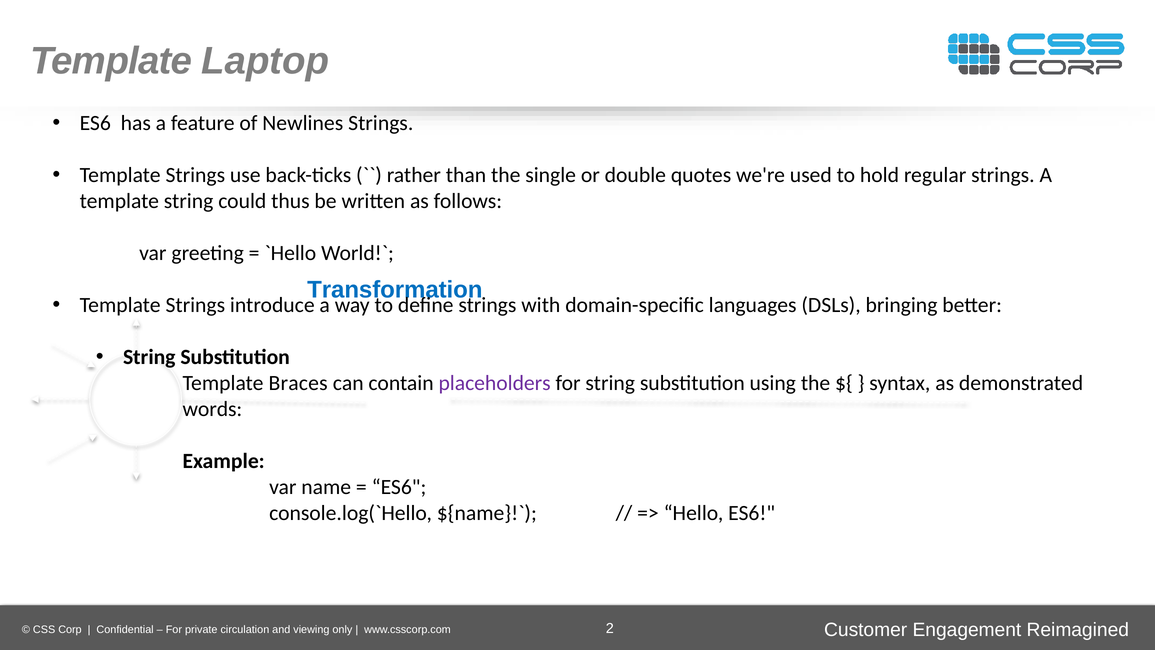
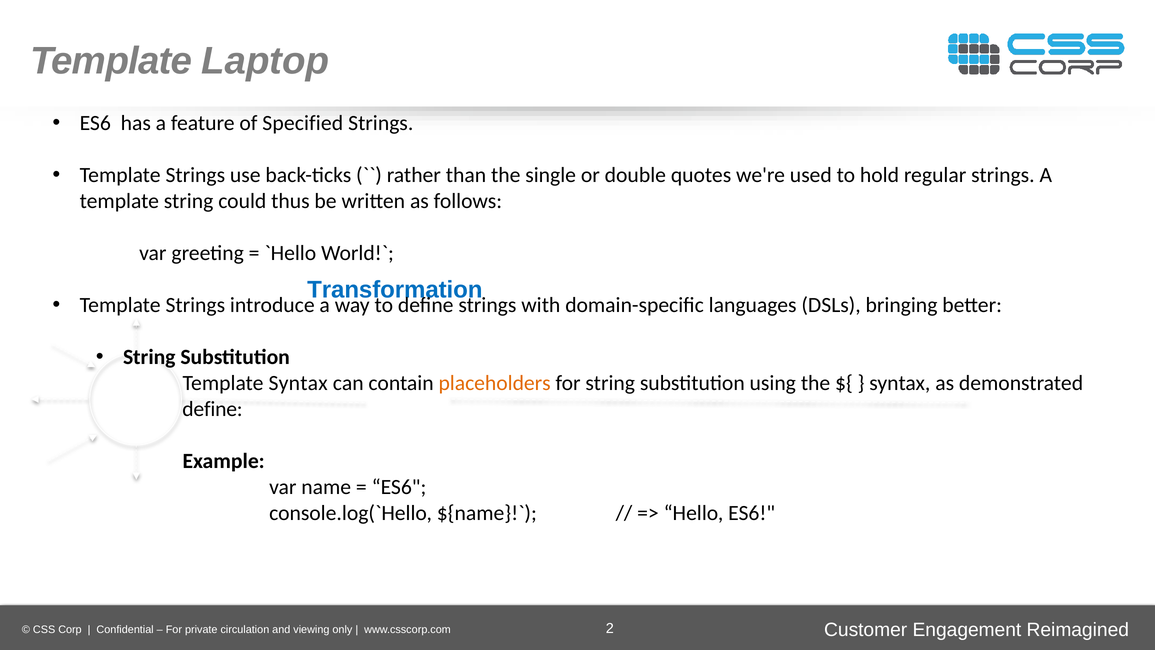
Newlines: Newlines -> Specified (303, 123)
Template Braces: Braces -> Syntax (298, 383)
placeholders colour: purple -> orange (495, 383)
words: words -> define (212, 409)
